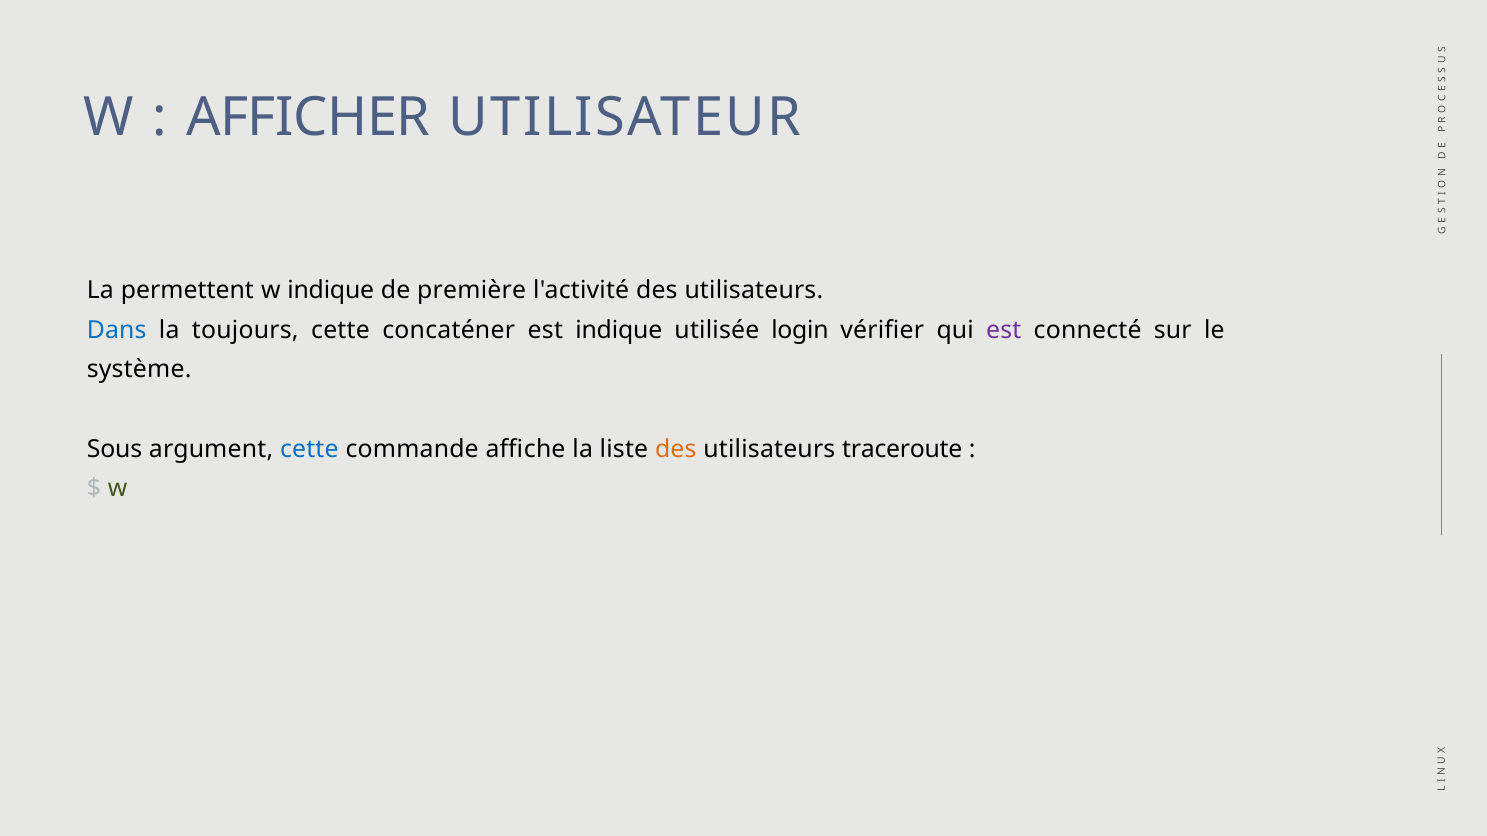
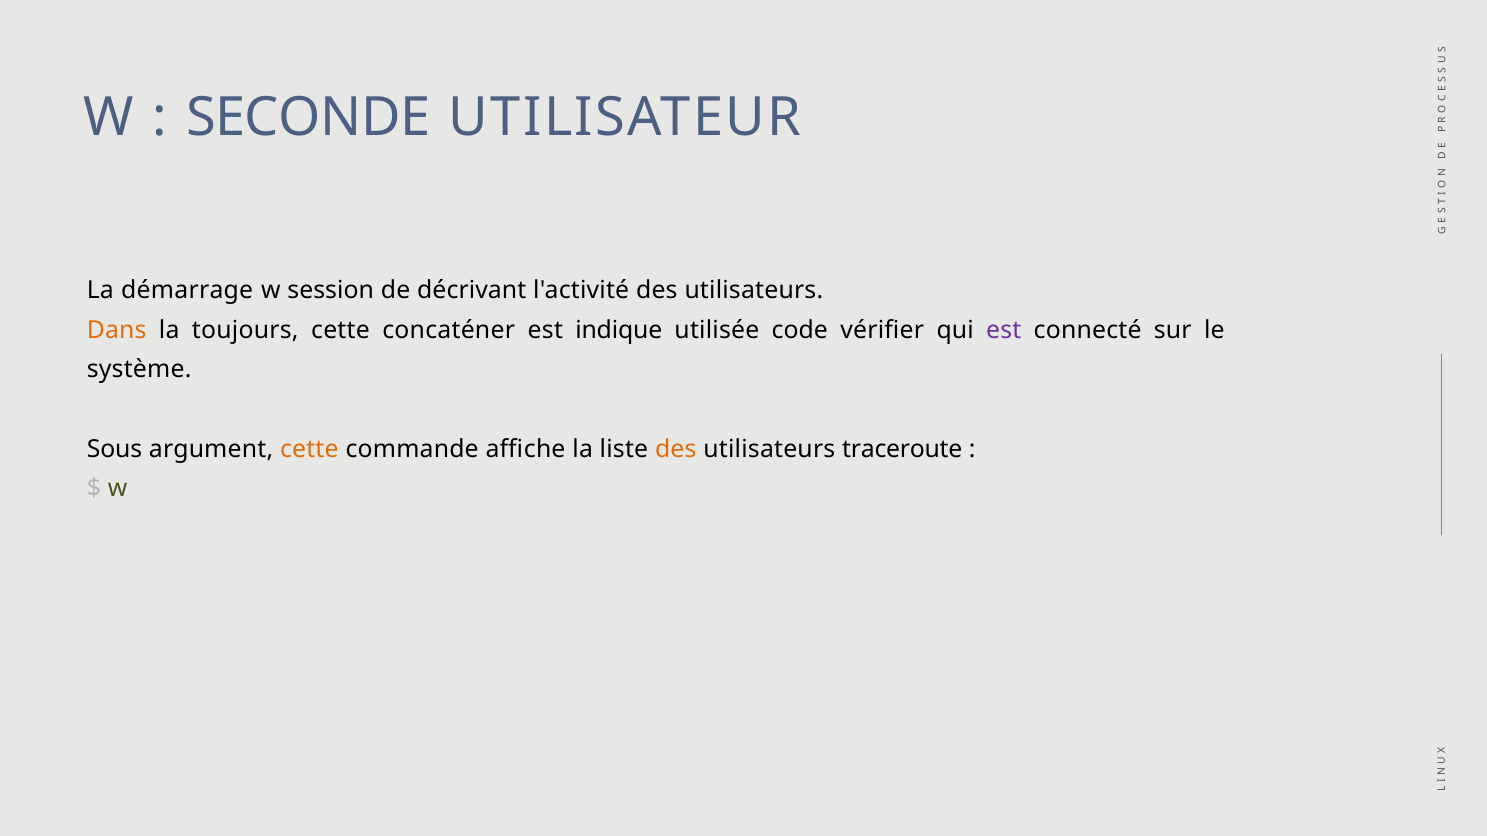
AFFICHER: AFFICHER -> SECONDE (308, 118)
permettent: permettent -> démarrage (187, 290)
w indique: indique -> session (331, 290)
première: première -> décrivant (472, 290)
Dans colour: blue -> orange (117, 330)
login: login -> code (800, 330)
cette colour: blue -> orange (309, 449)
